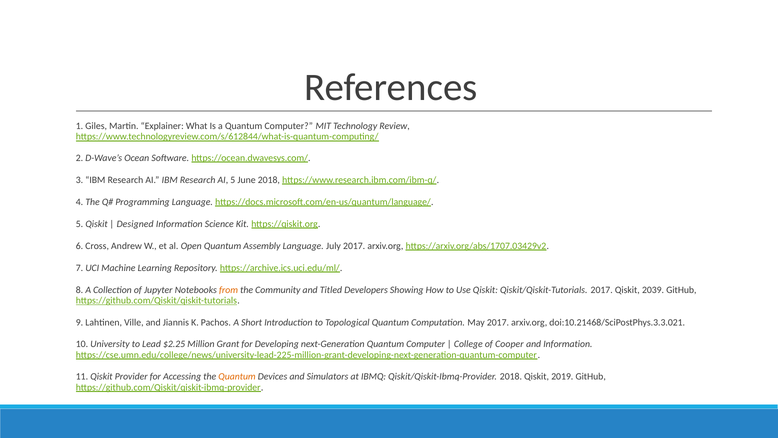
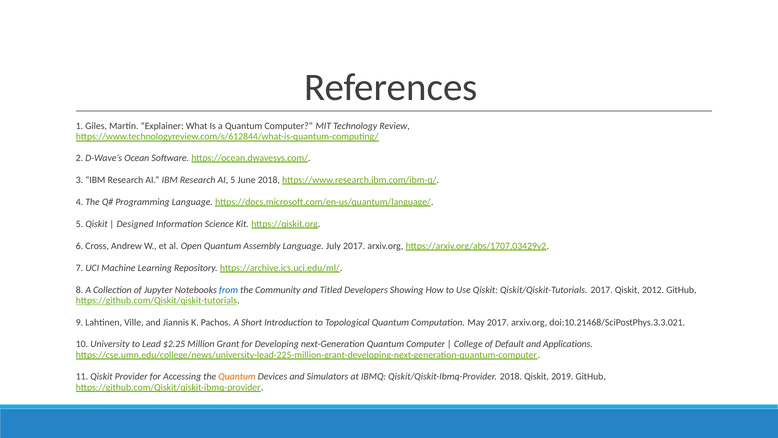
from colour: orange -> blue (228, 290)
2039: 2039 -> 2012 (653, 290)
Cooper: Cooper -> Default (509, 344)
and Information: Information -> Applications (568, 344)
